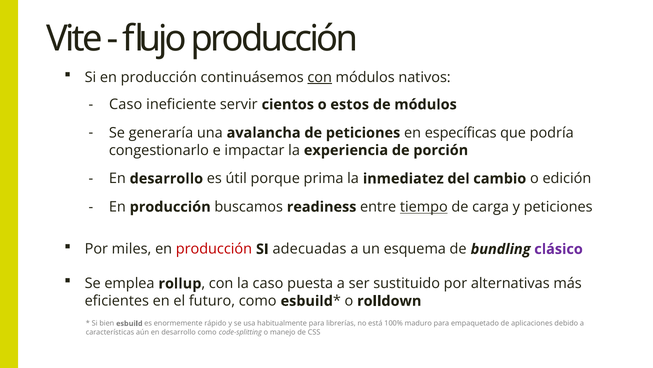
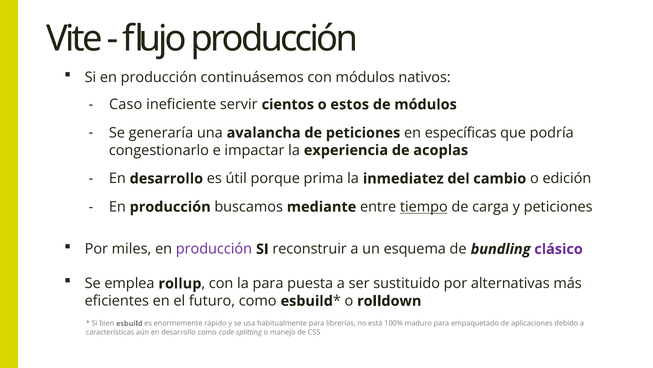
con underline: present -> none (320, 77)
porción: porción -> acoplas (441, 150)
readiness: readiness -> mediante (322, 207)
producción colour: red -> purple (214, 249)
adecuadas: adecuadas -> reconstruir (310, 249)
la caso: caso -> para (268, 283)
